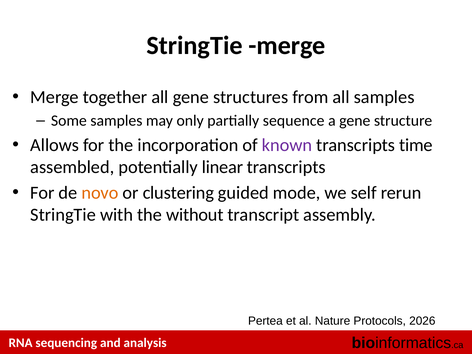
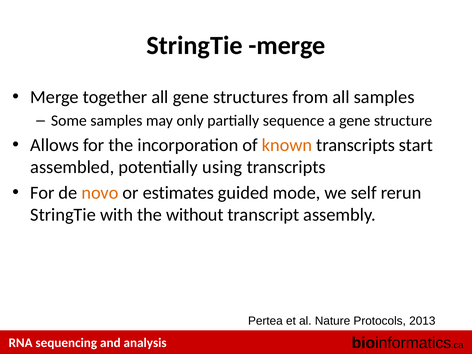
known colour: purple -> orange (287, 145)
time: time -> start (416, 145)
linear: linear -> using (222, 167)
clustering: clustering -> estimates (178, 193)
2026: 2026 -> 2013 (422, 321)
